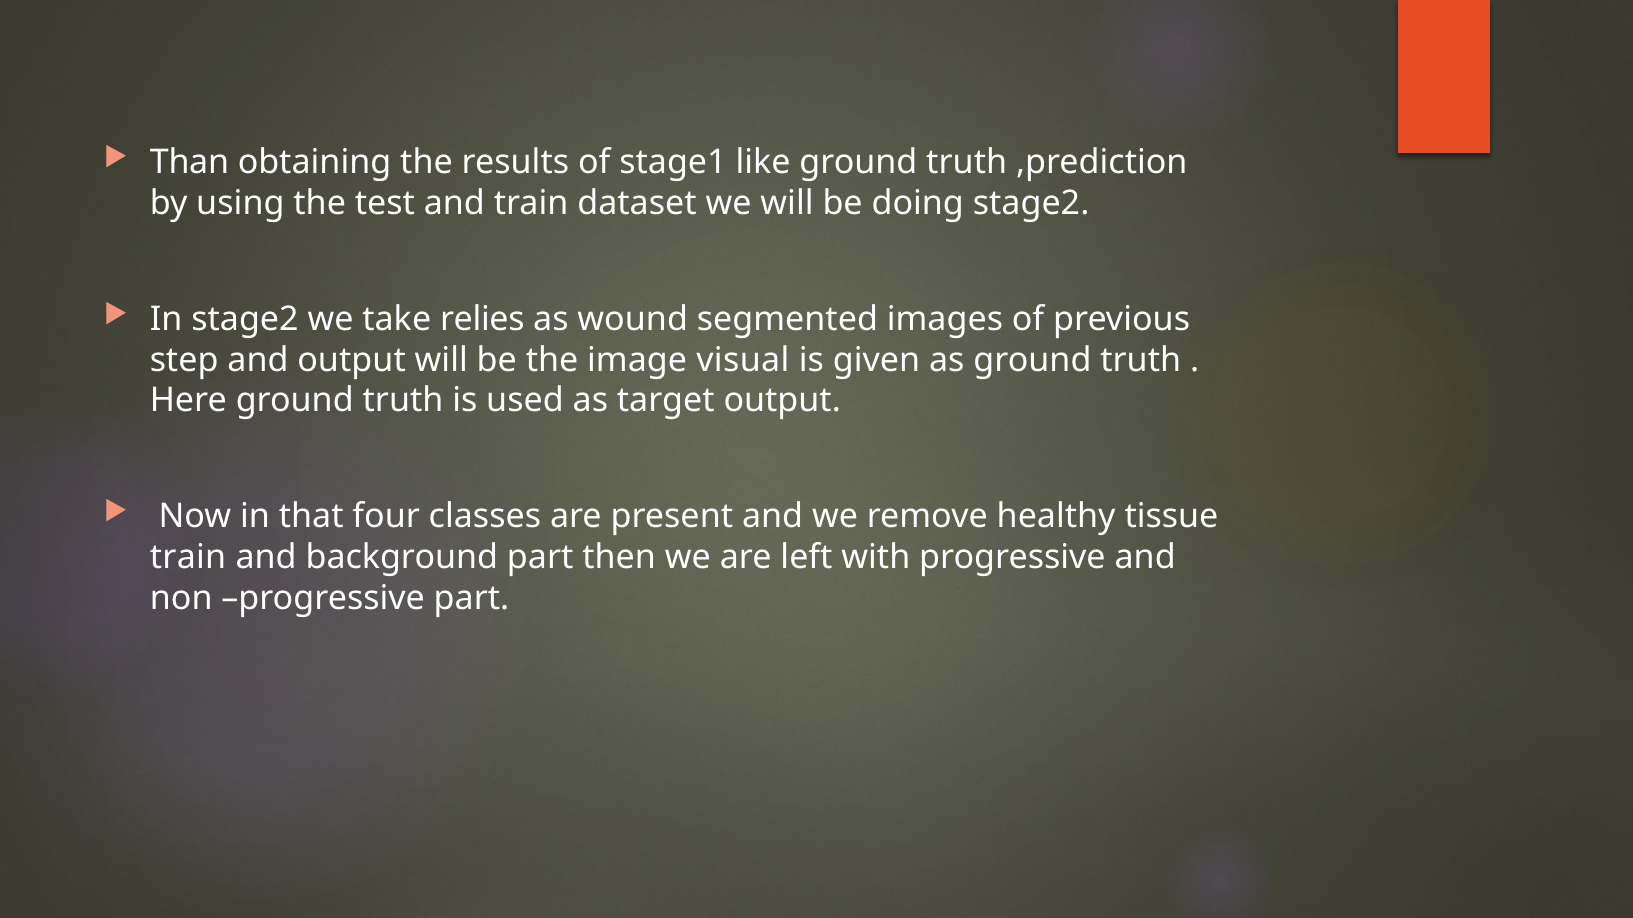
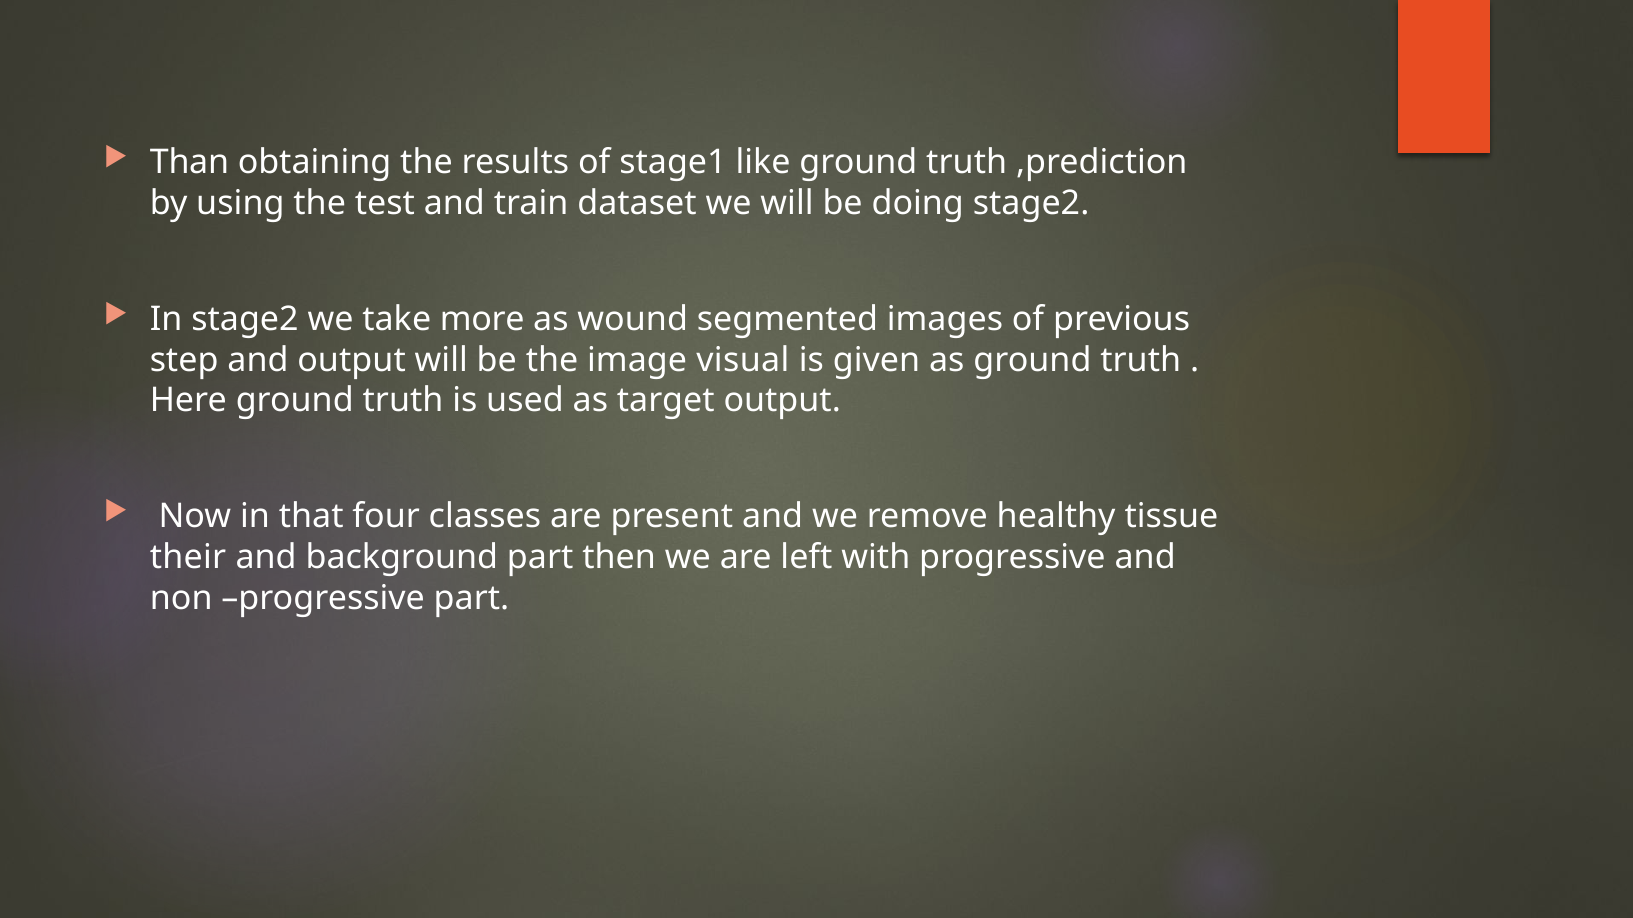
relies: relies -> more (482, 319)
train: train -> their (188, 558)
